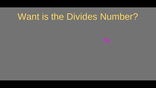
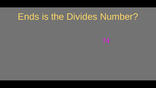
Want: Want -> Ends (28, 17)
